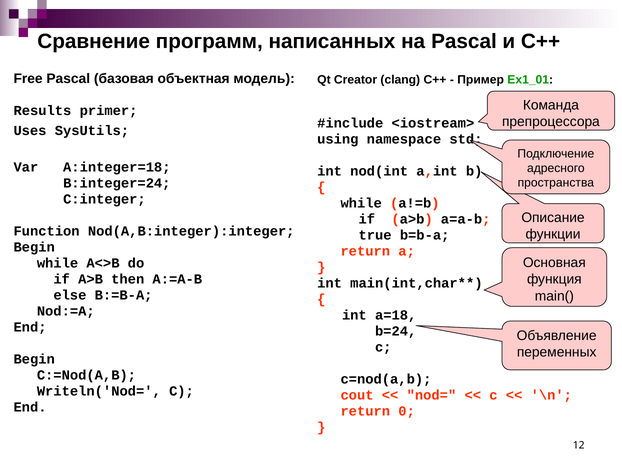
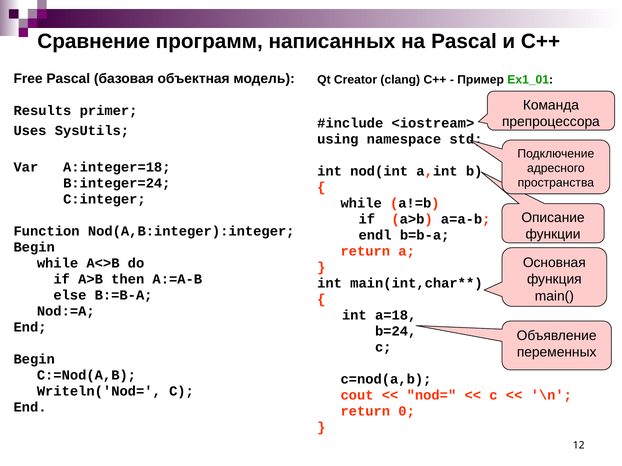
true: true -> endl (375, 235)
